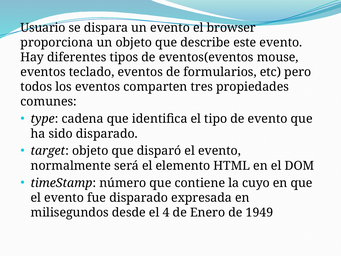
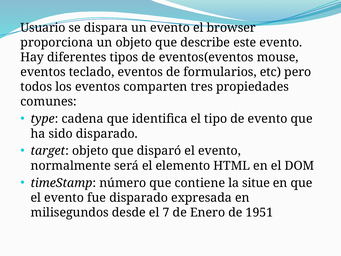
cuyo: cuyo -> situe (256, 183)
4: 4 -> 7 (166, 212)
1949: 1949 -> 1951 (259, 212)
